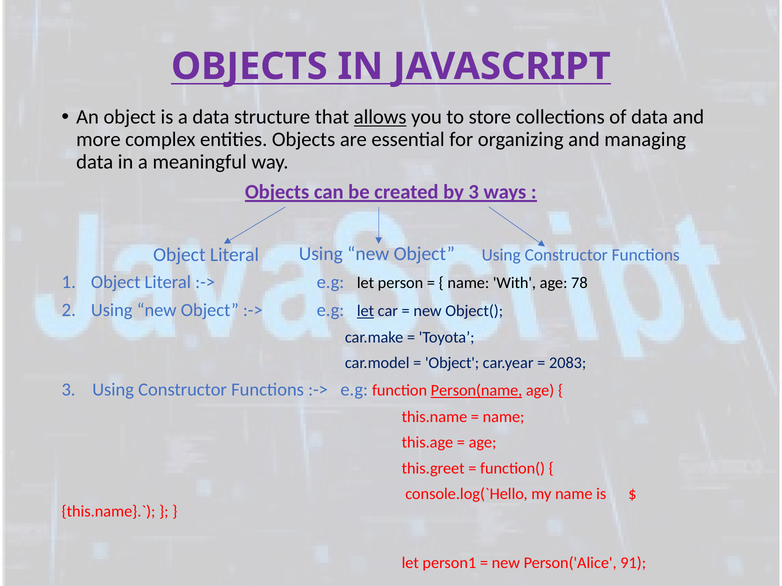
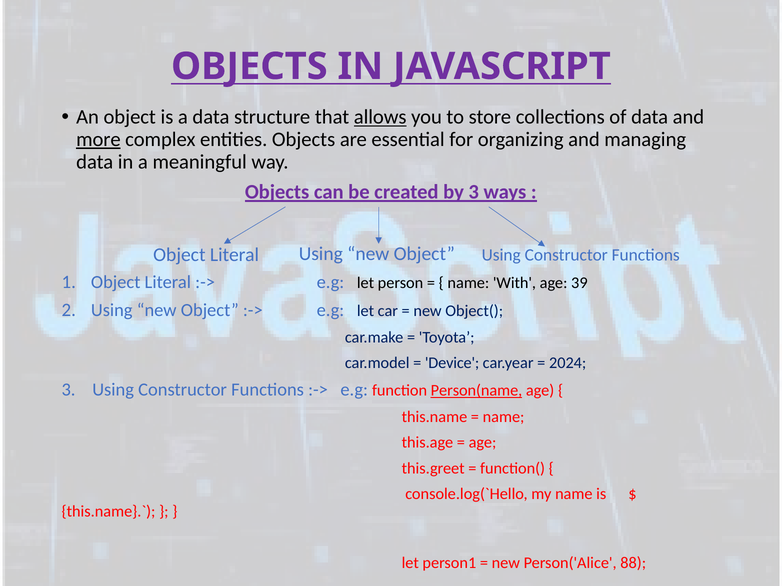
more underline: none -> present (98, 140)
78: 78 -> 39 (579, 283)
let underline: present -> none (366, 311)
Object: Object -> Device (452, 363)
2083: 2083 -> 2024 (568, 363)
91: 91 -> 88 (633, 564)
